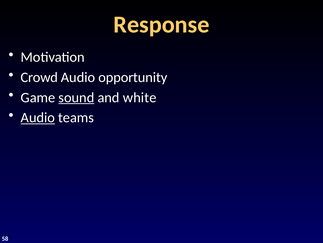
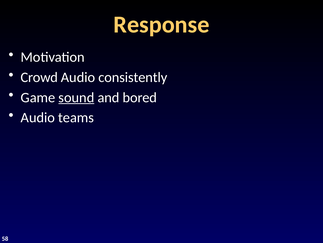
opportunity: opportunity -> consistently (133, 77)
white: white -> bored (140, 97)
Audio underline: present -> none (38, 117)
